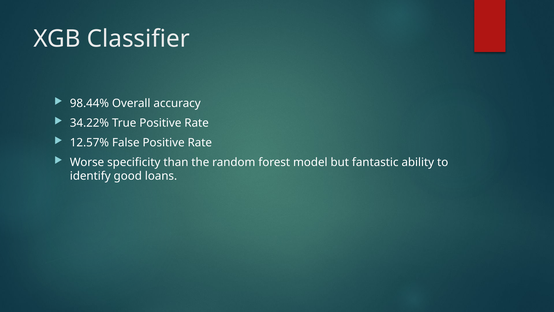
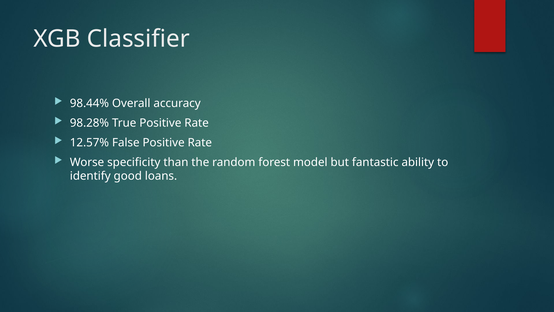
34.22%: 34.22% -> 98.28% (89, 123)
